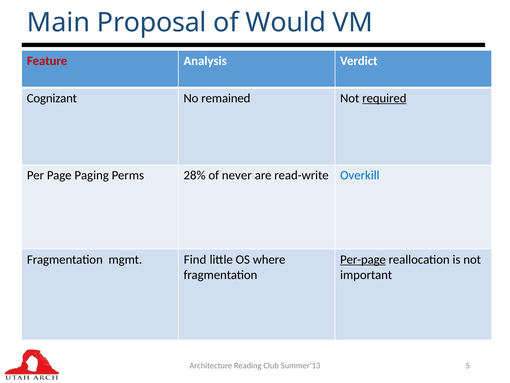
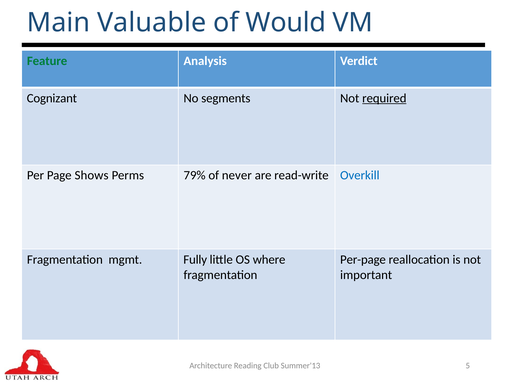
Proposal: Proposal -> Valuable (152, 23)
Feature colour: red -> green (47, 61)
remained: remained -> segments (226, 98)
Paging: Paging -> Shows (92, 175)
28%: 28% -> 79% (195, 175)
Find: Find -> Fully (195, 259)
Per-page underline: present -> none (363, 259)
